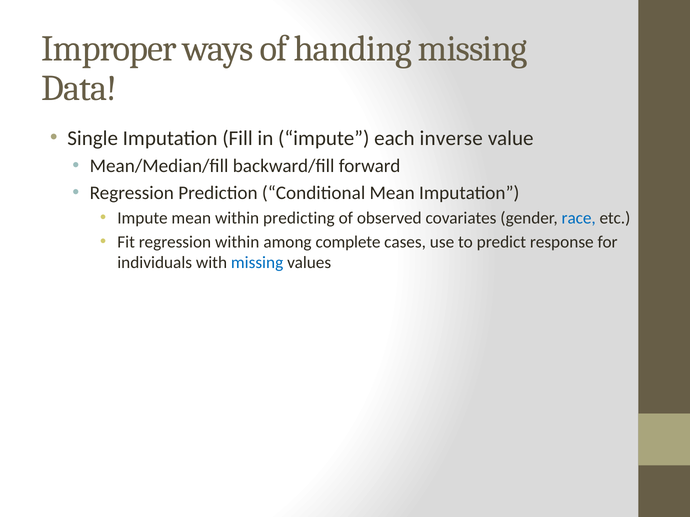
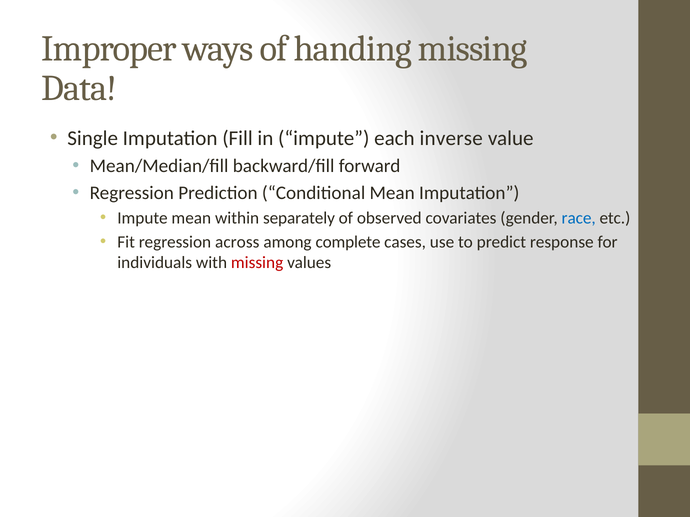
predicting: predicting -> separately (299, 218)
regression within: within -> across (237, 242)
missing colour: blue -> red (257, 263)
